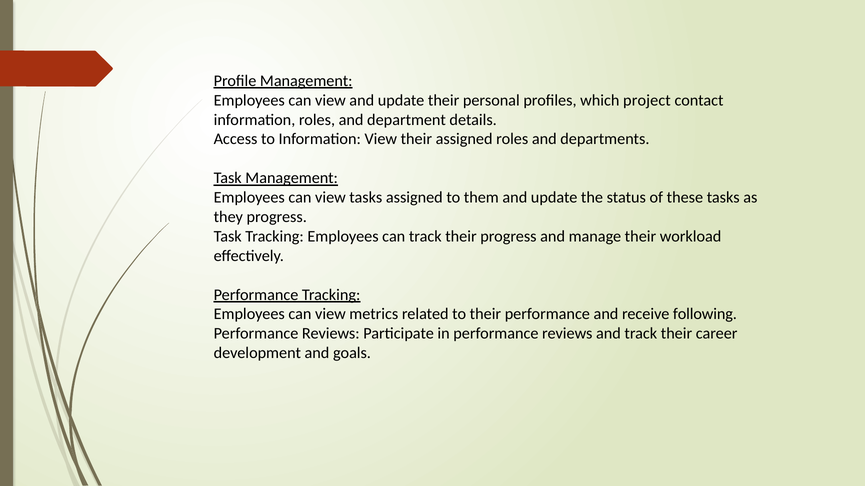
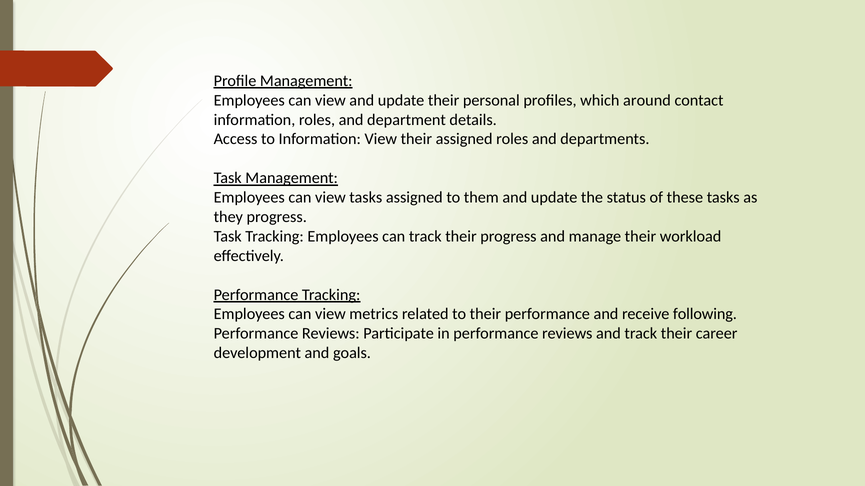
project: project -> around (647, 100)
